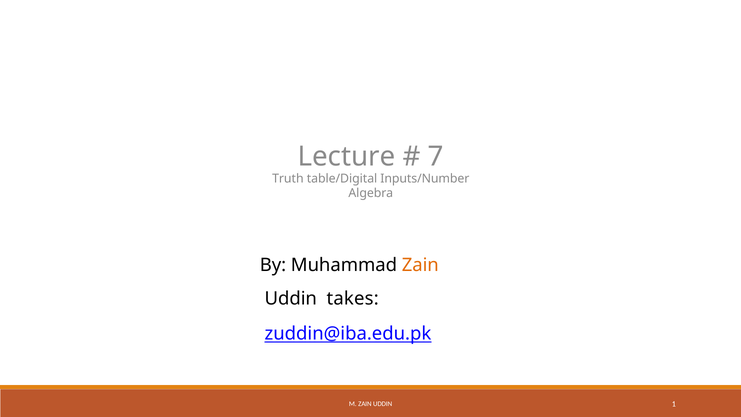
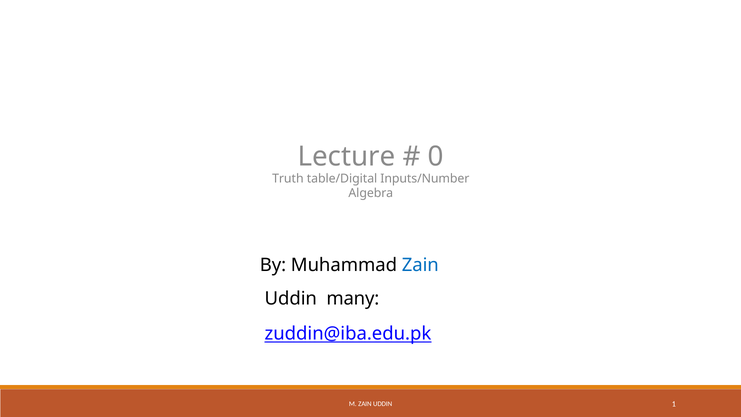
7: 7 -> 0 (436, 157)
Zain colour: orange -> blue (420, 265)
takes: takes -> many (353, 299)
